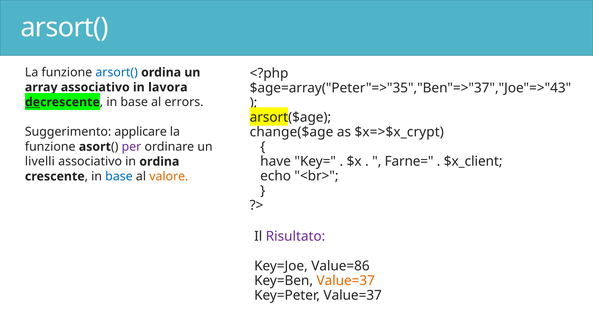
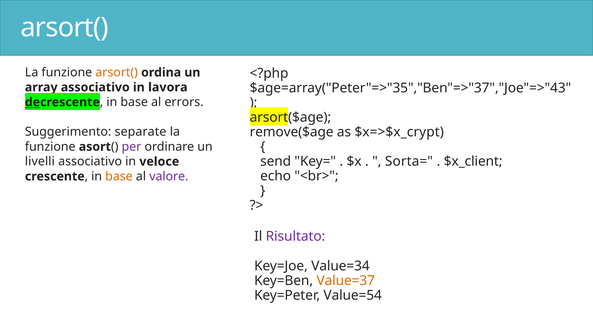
arsort( colour: blue -> orange (117, 72)
change($age: change($age -> remove($age (292, 132)
applicare: applicare -> separate (140, 132)
have: have -> send (276, 161)
Farne=: Farne= -> Sorta= (409, 161)
in ordina: ordina -> veloce (159, 161)
base colour: blue -> orange (119, 176)
valore colour: orange -> purple (169, 176)
Value=86: Value=86 -> Value=34 (340, 266)
Key=Peter Value=37: Value=37 -> Value=54 (353, 295)
